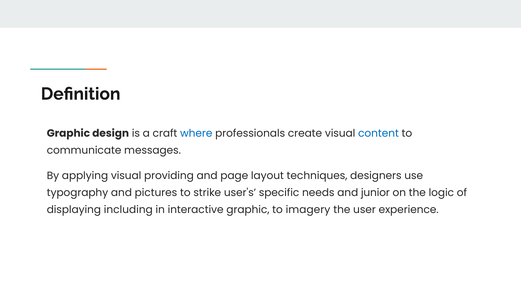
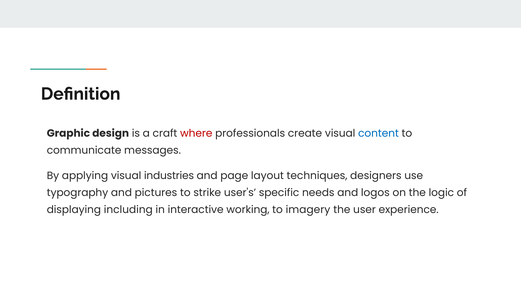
where colour: blue -> red (196, 133)
providing: providing -> industries (169, 176)
junior: junior -> logos (375, 193)
interactive graphic: graphic -> working (248, 210)
